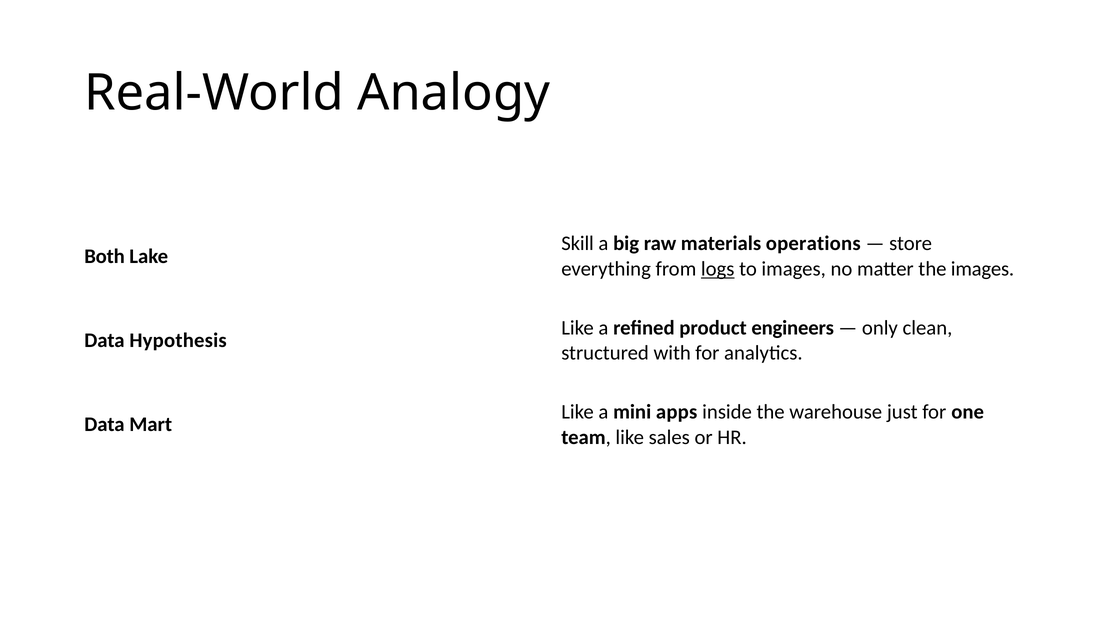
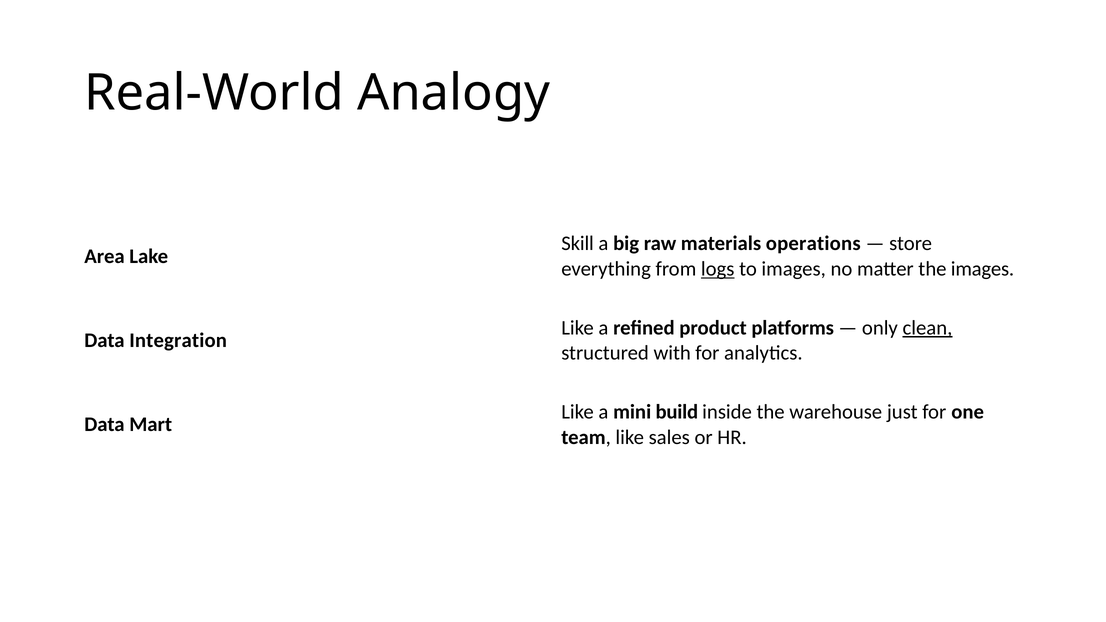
Both: Both -> Area (104, 256)
engineers: engineers -> platforms (793, 328)
clean underline: none -> present (927, 328)
Hypothesis: Hypothesis -> Integration (178, 341)
apps: apps -> build (677, 412)
